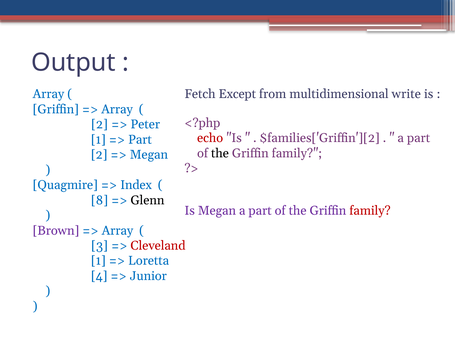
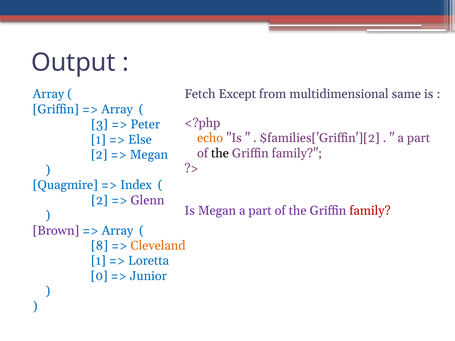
write: write -> same (406, 94)
2: 2 -> 3 (99, 124)
echo colour: red -> orange (210, 138)
Part: Part -> Else (140, 140)
8: 8 -> 2 (99, 200)
Glenn colour: black -> purple (147, 200)
3: 3 -> 8 (100, 246)
Cleveland colour: red -> orange (158, 246)
4: 4 -> 0 (99, 276)
